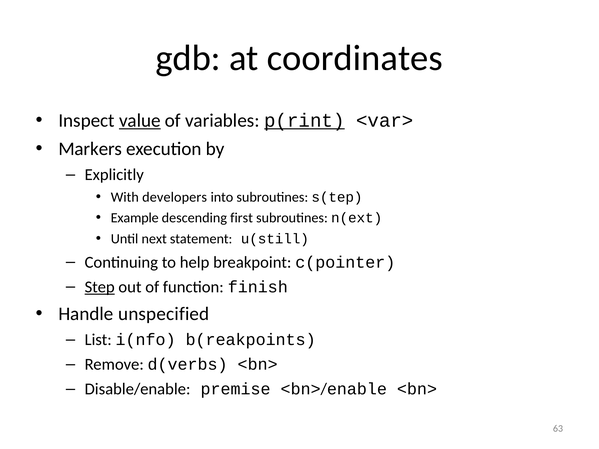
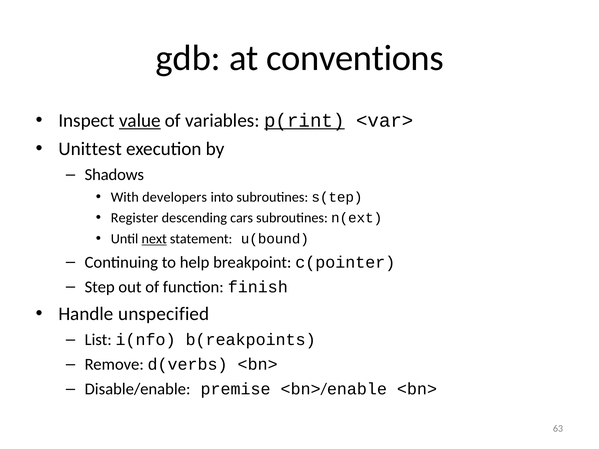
coordinates: coordinates -> conventions (355, 58)
Markers: Markers -> Unittest (90, 149)
Explicitly: Explicitly -> Shadows (114, 175)
Example: Example -> Register (135, 218)
first: first -> cars (242, 218)
next underline: none -> present (154, 239)
u(still: u(still -> u(bound (275, 239)
Step underline: present -> none (100, 287)
